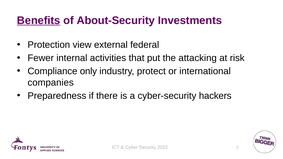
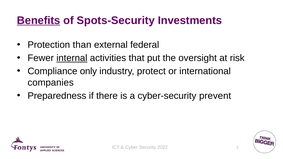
About-Security: About-Security -> Spots-Security (116, 20)
view: view -> than (82, 45)
internal underline: none -> present (72, 58)
attacking: attacking -> oversight (198, 58)
hackers: hackers -> prevent (215, 96)
